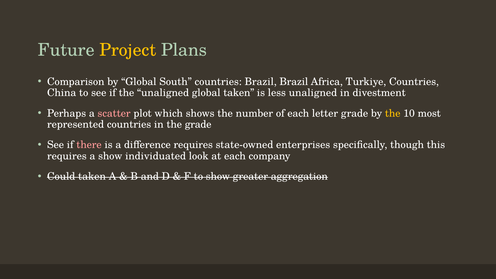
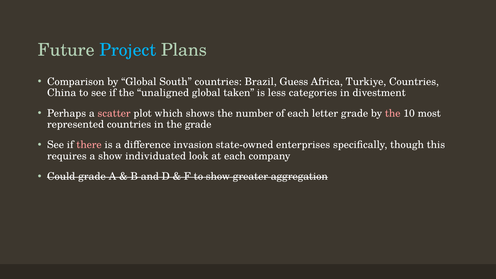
Project colour: yellow -> light blue (128, 50)
Brazil Brazil: Brazil -> Guess (294, 82)
less unaligned: unaligned -> categories (313, 93)
the colour: yellow -> pink (393, 113)
difference requires: requires -> invasion (193, 145)
Could taken: taken -> grade (92, 177)
